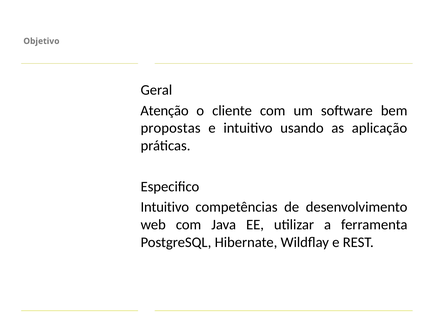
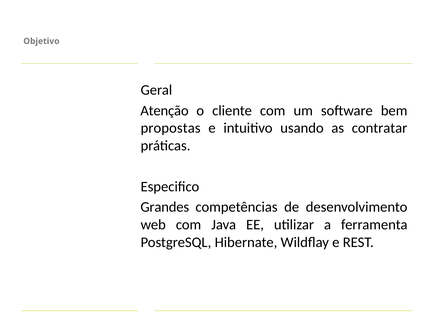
aplicação: aplicação -> contratar (380, 128)
Intuitivo: Intuitivo -> Grandes (165, 207)
